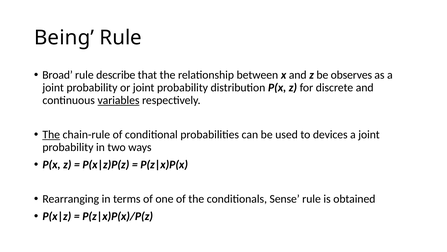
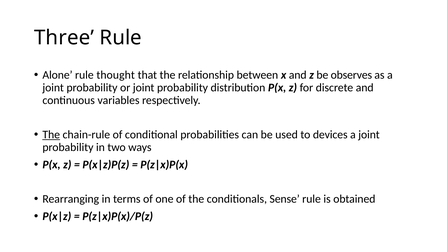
Being: Being -> Three (64, 38)
Broad: Broad -> Alone (57, 75)
describe: describe -> thought (116, 75)
variables underline: present -> none (118, 100)
